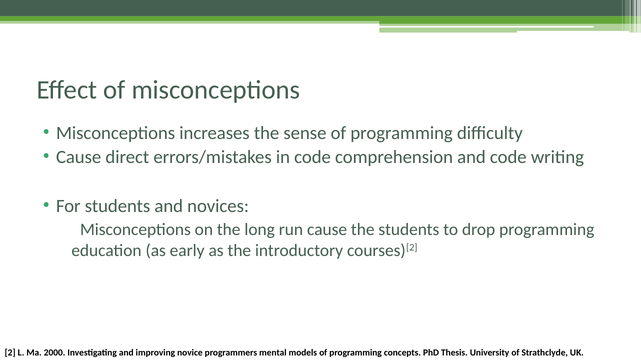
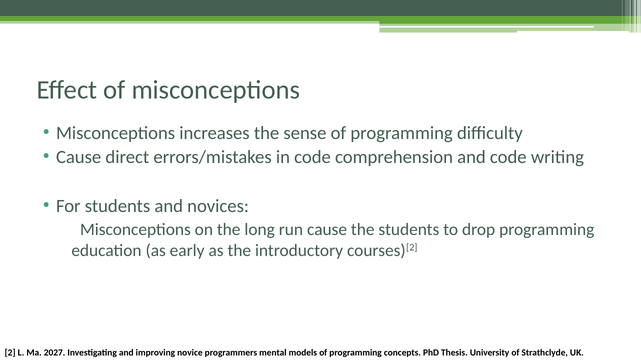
2000: 2000 -> 2027 (55, 353)
